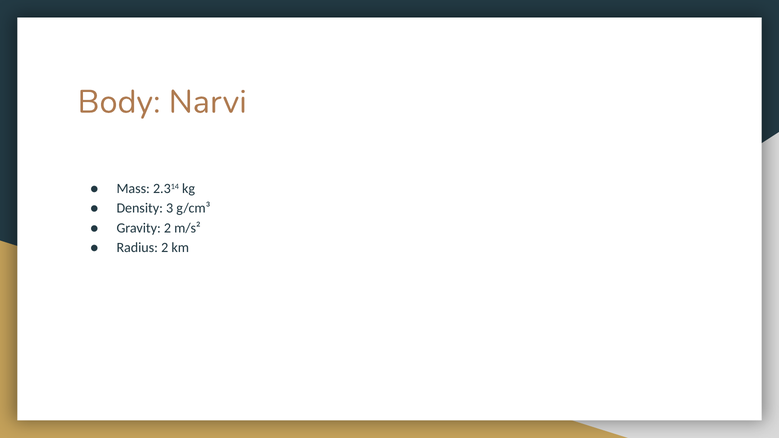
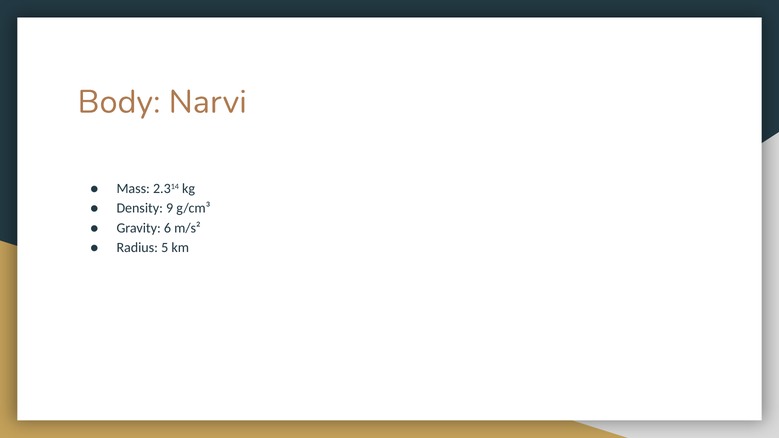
3: 3 -> 9 (170, 208)
Gravity 2: 2 -> 6 (167, 228)
Radius 2: 2 -> 5 (165, 248)
